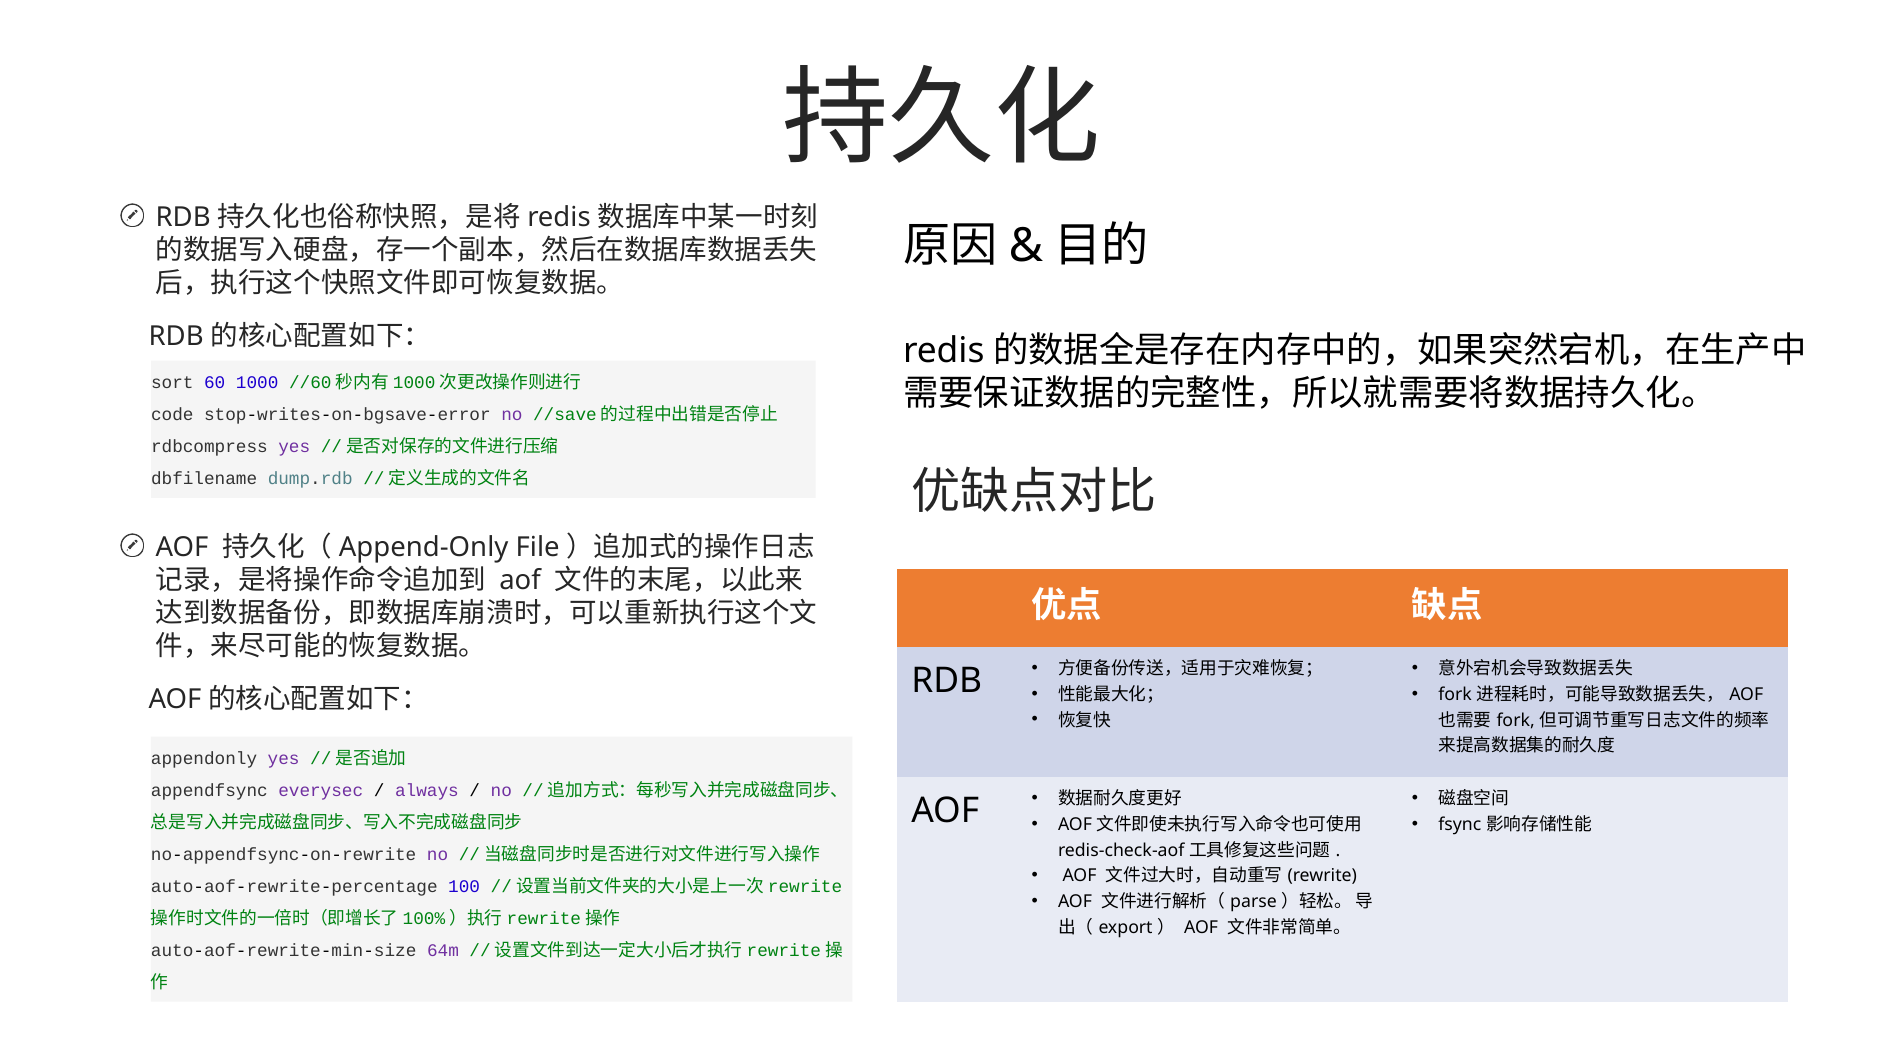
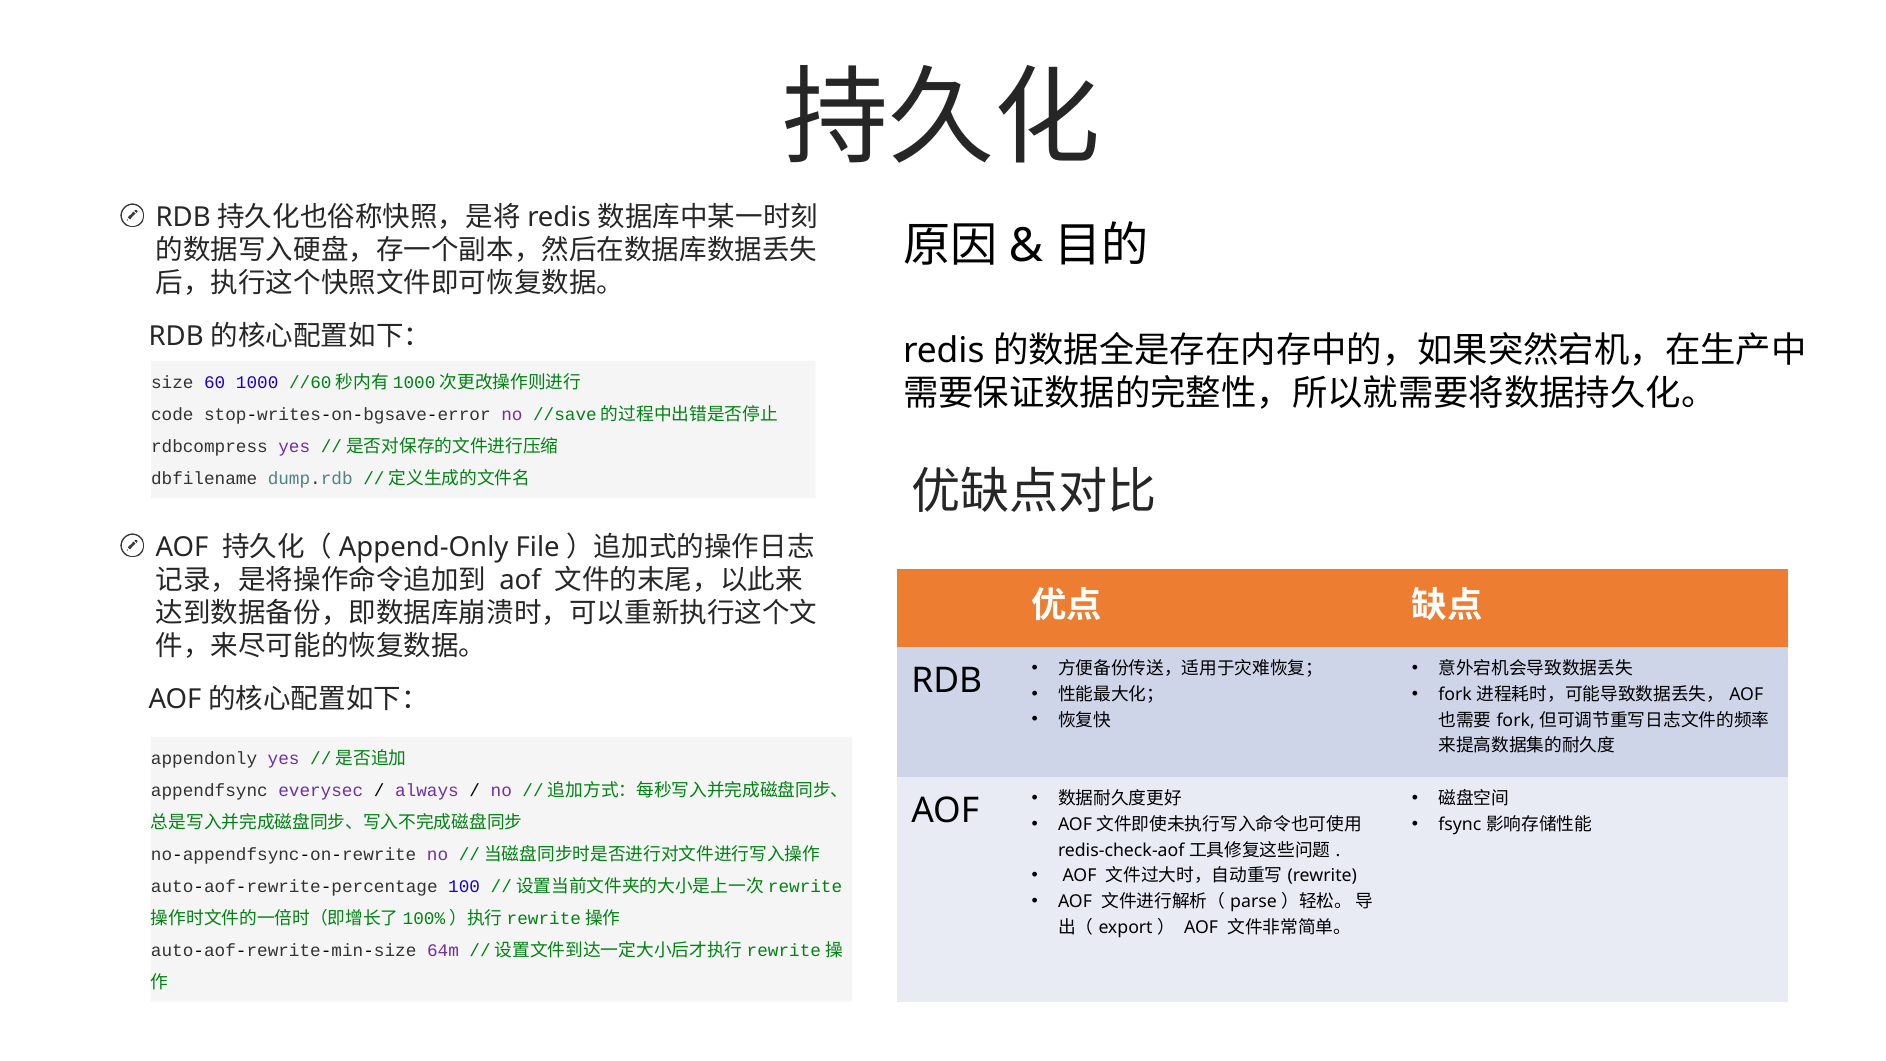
sort: sort -> size (172, 383)
